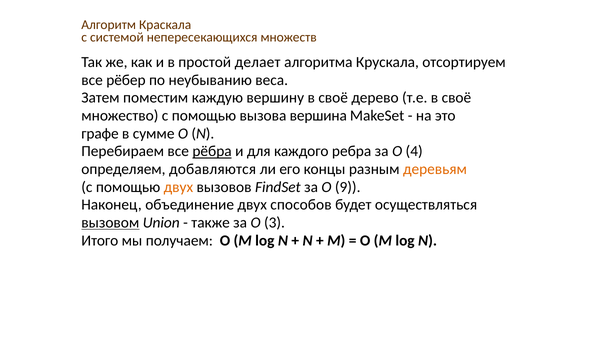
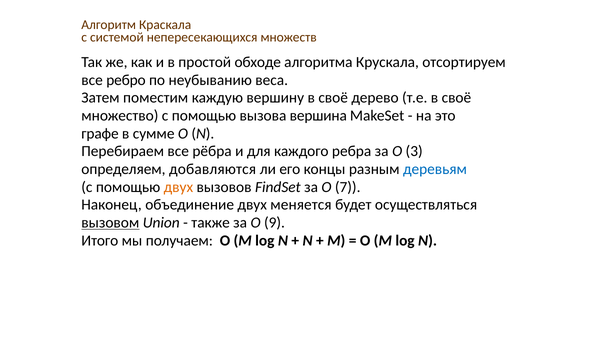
делает: делает -> обходе (258, 62)
рёбер: рёбер -> ребро (126, 80)
рёбра underline: present -> none (212, 151)
4: 4 -> 3 (414, 151)
деревьям colour: orange -> blue (435, 169)
9: 9 -> 7 (348, 187)
способов: способов -> меняется (301, 204)
3: 3 -> 9 (274, 222)
